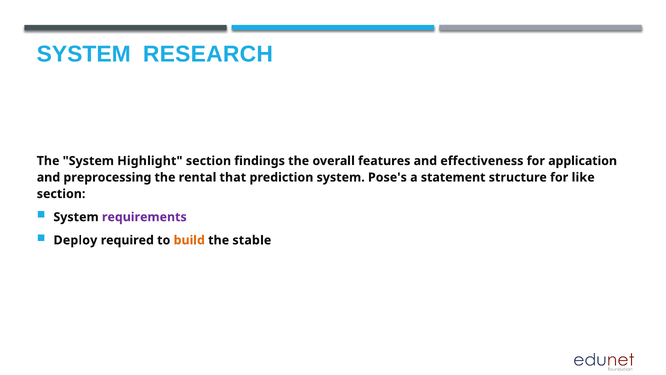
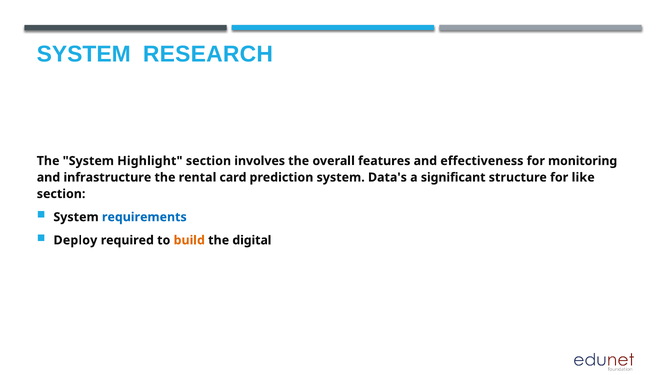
findings: findings -> involves (260, 161)
application: application -> monitoring (583, 161)
preprocessing: preprocessing -> infrastructure (107, 177)
that: that -> card (233, 177)
Pose's: Pose's -> Data's (387, 177)
statement: statement -> significant (453, 177)
requirements colour: purple -> blue (144, 217)
stable: stable -> digital (252, 240)
